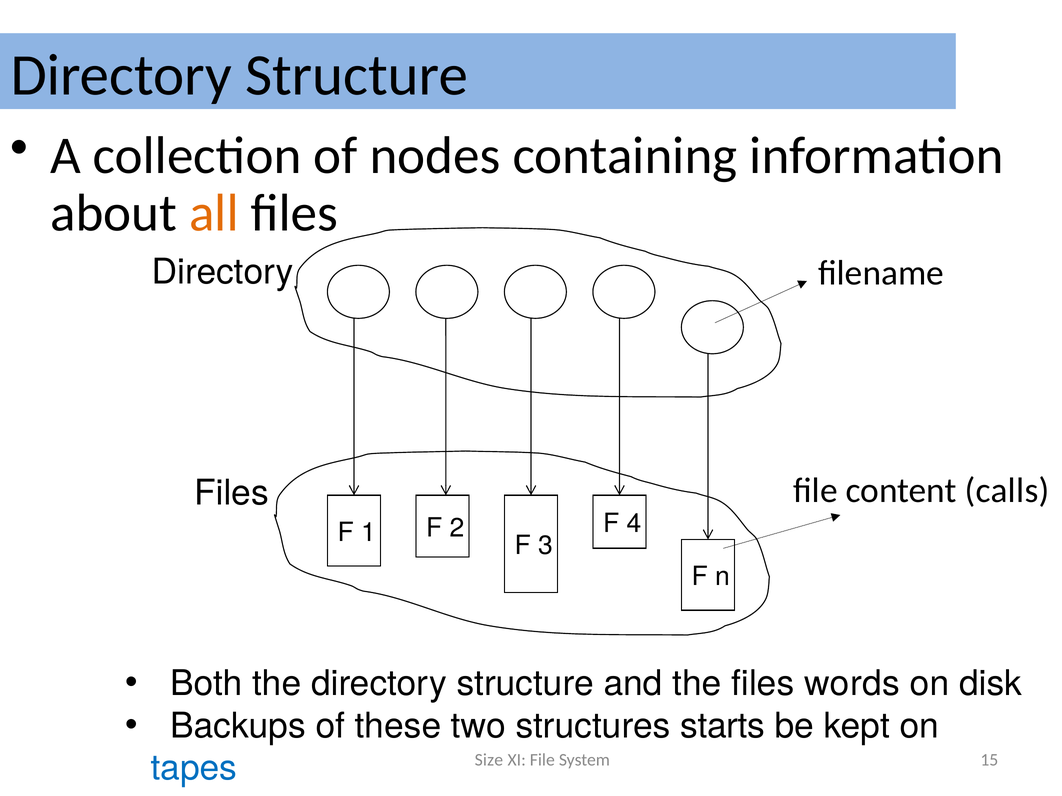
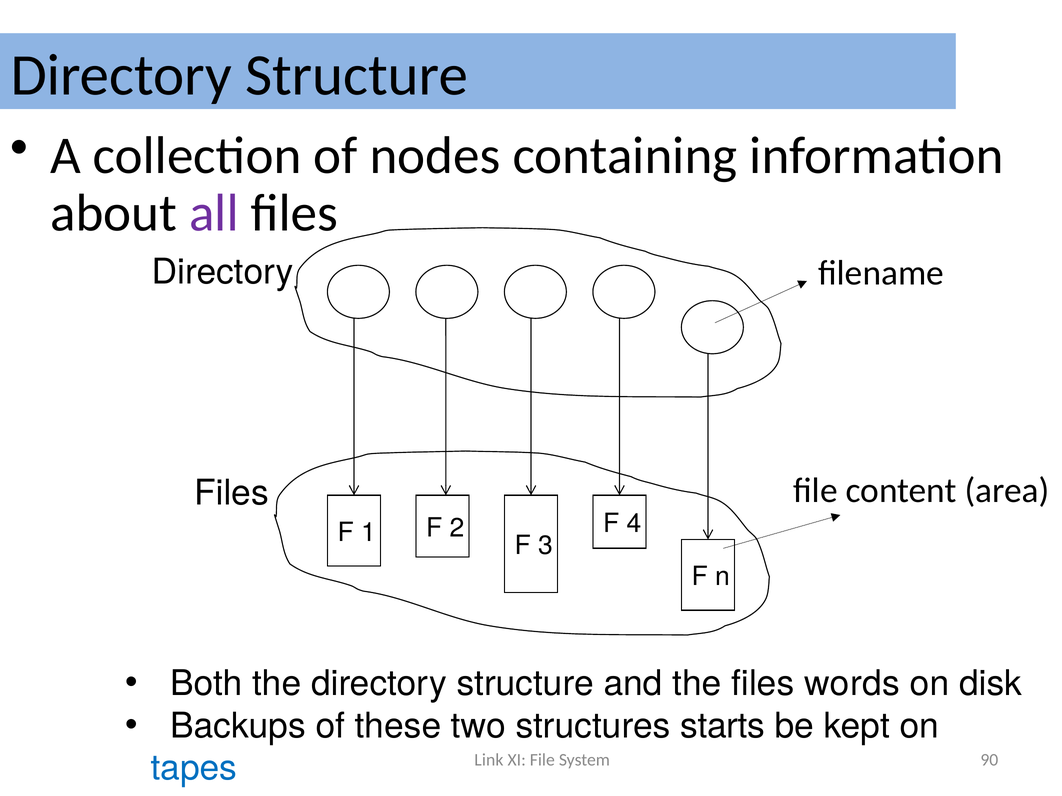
all colour: orange -> purple (214, 213)
calls: calls -> area (1007, 491)
Size: Size -> Link (489, 761)
15: 15 -> 90 (989, 760)
